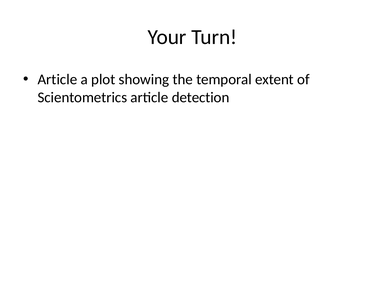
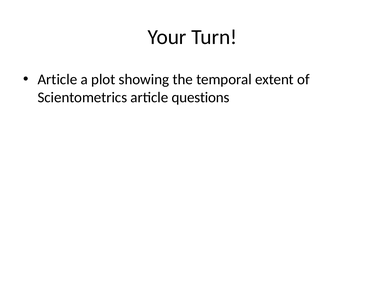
detection: detection -> questions (201, 97)
